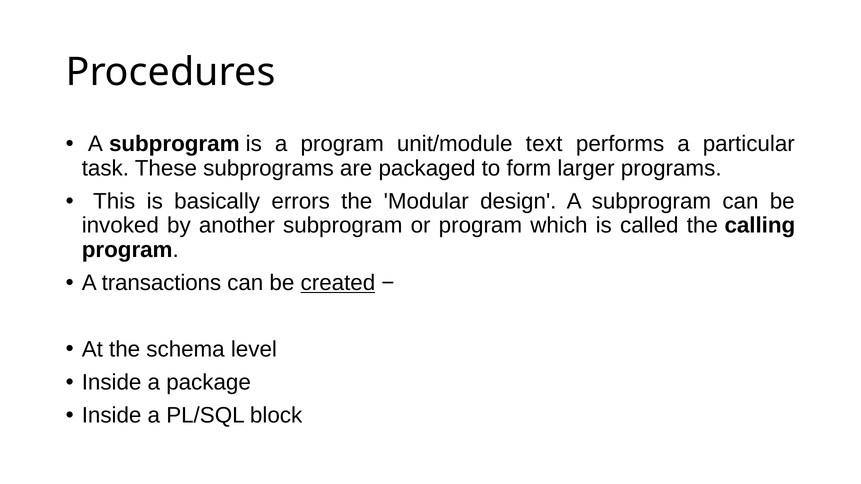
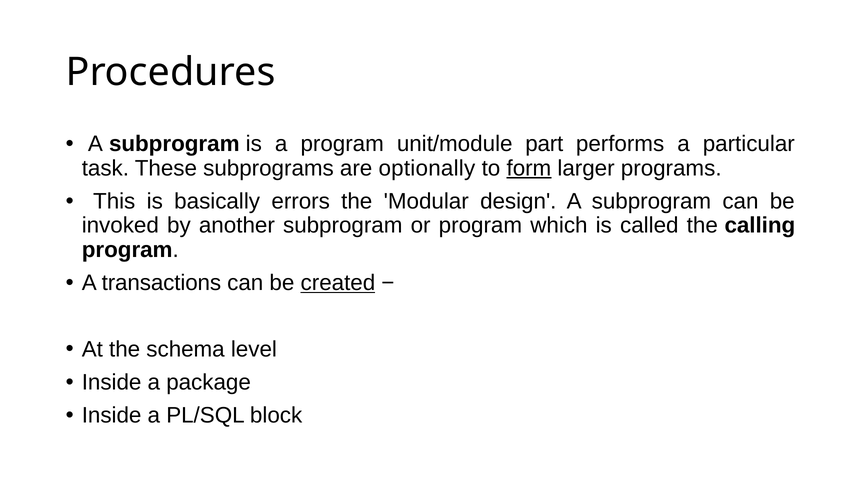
text: text -> part (544, 144)
packaged: packaged -> optionally (427, 168)
form underline: none -> present (529, 168)
